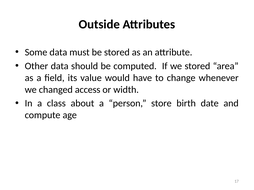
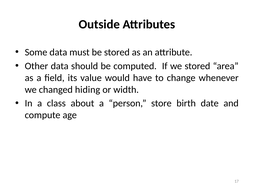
access: access -> hiding (88, 90)
